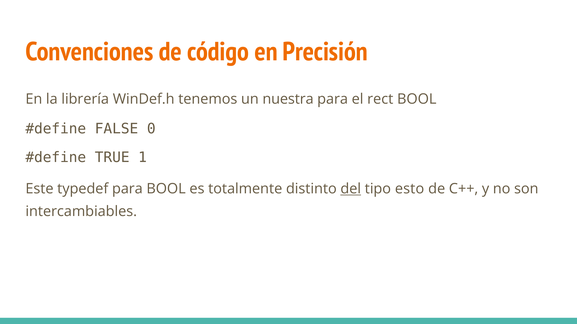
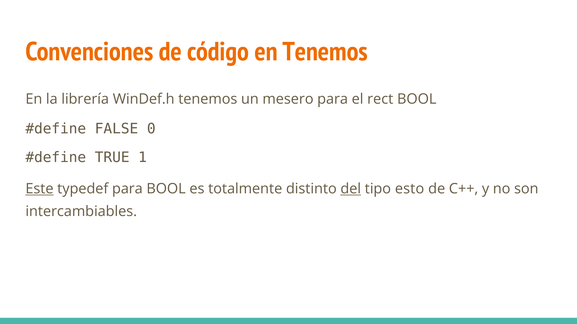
en Precisión: Precisión -> Tenemos (325, 52)
nuestra: nuestra -> mesero (288, 99)
Este underline: none -> present (39, 189)
